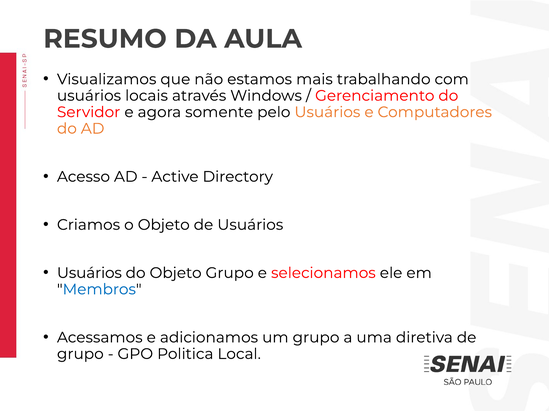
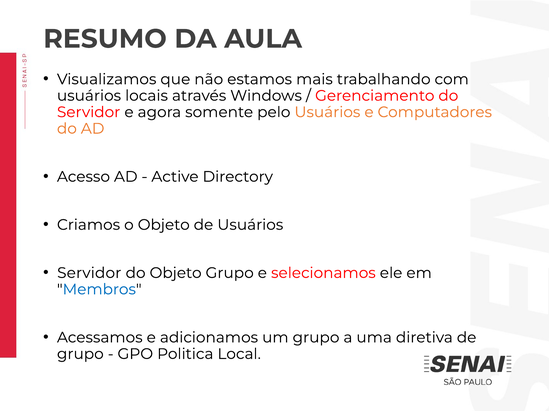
Usuários: Usuários -> Servidor (89, 273)
